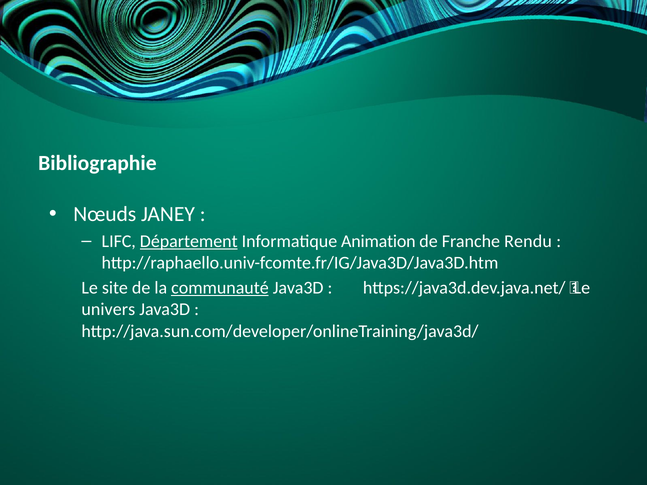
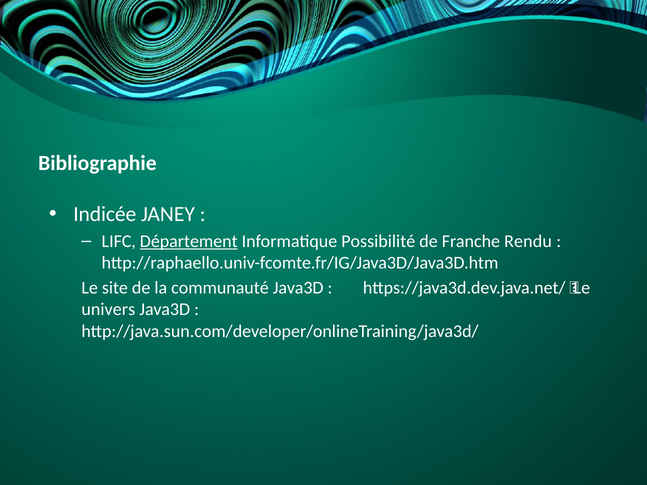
Nœuds: Nœuds -> Indicée (105, 214)
Animation: Animation -> Possibilité (378, 241)
communauté underline: present -> none (220, 288)
